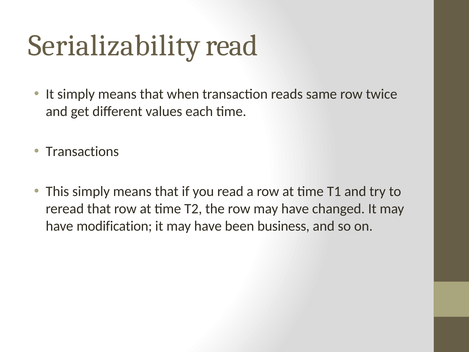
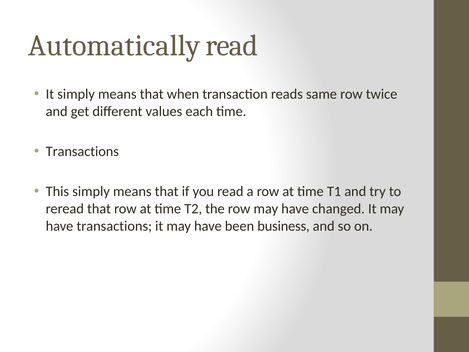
Serializability: Serializability -> Automatically (114, 45)
have modification: modification -> transactions (114, 226)
